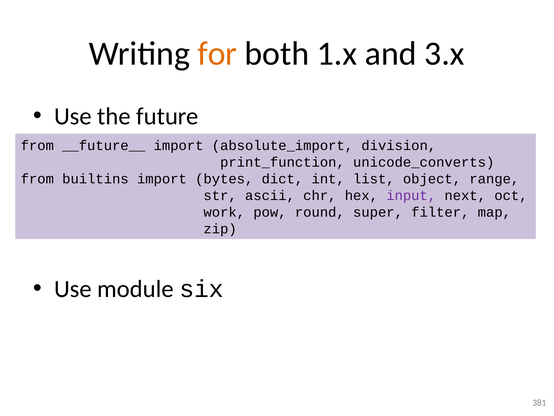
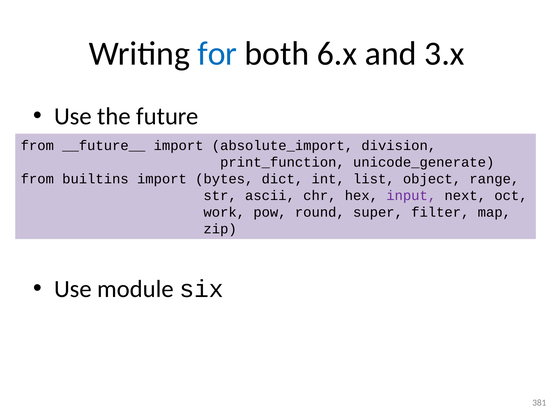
for colour: orange -> blue (217, 54)
1.x: 1.x -> 6.x (337, 54)
unicode_converts: unicode_converts -> unicode_generate (424, 162)
